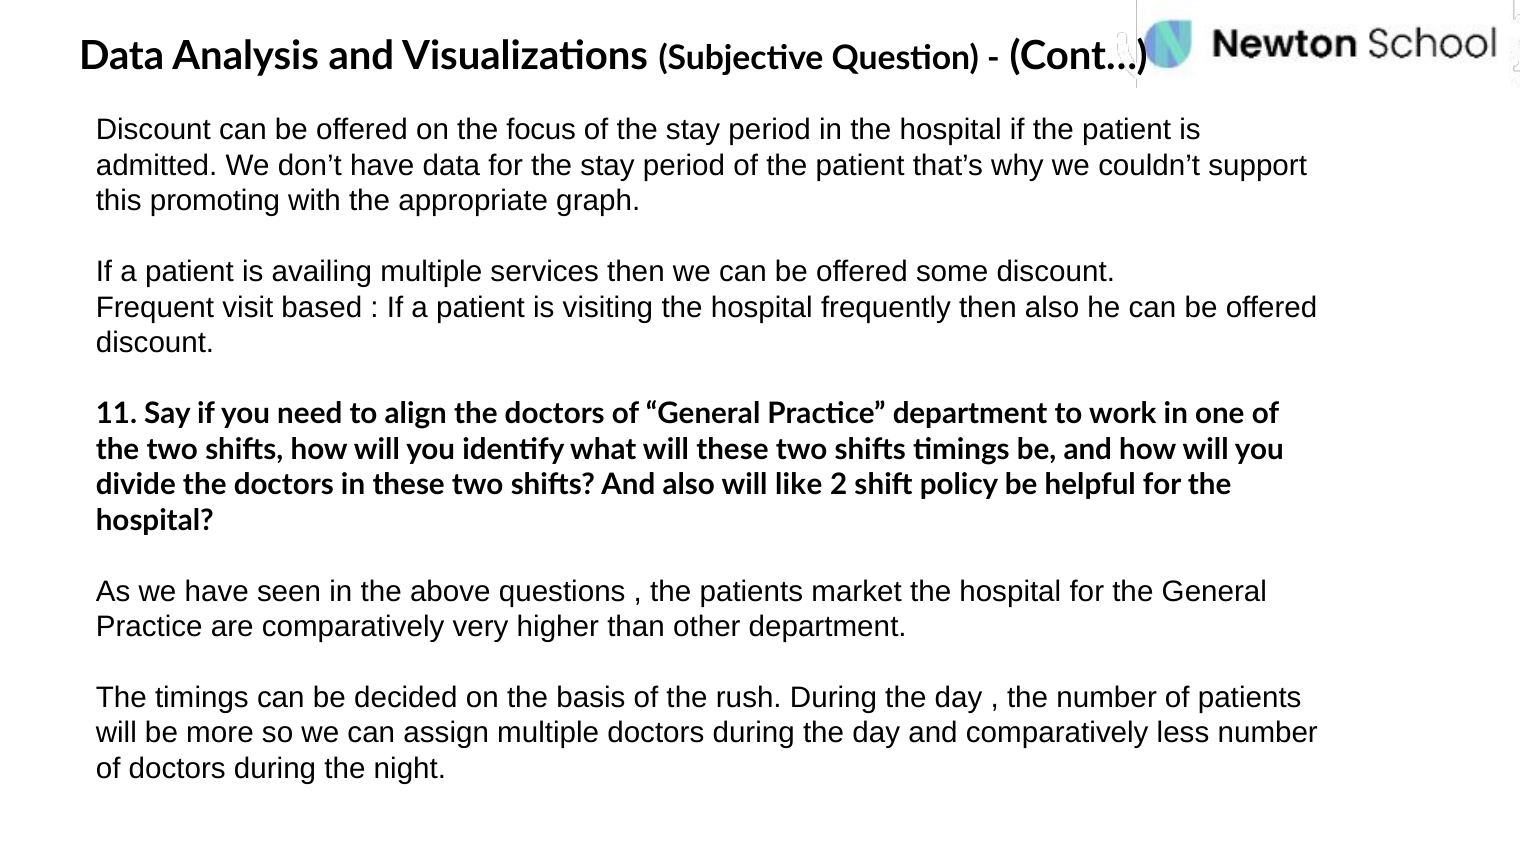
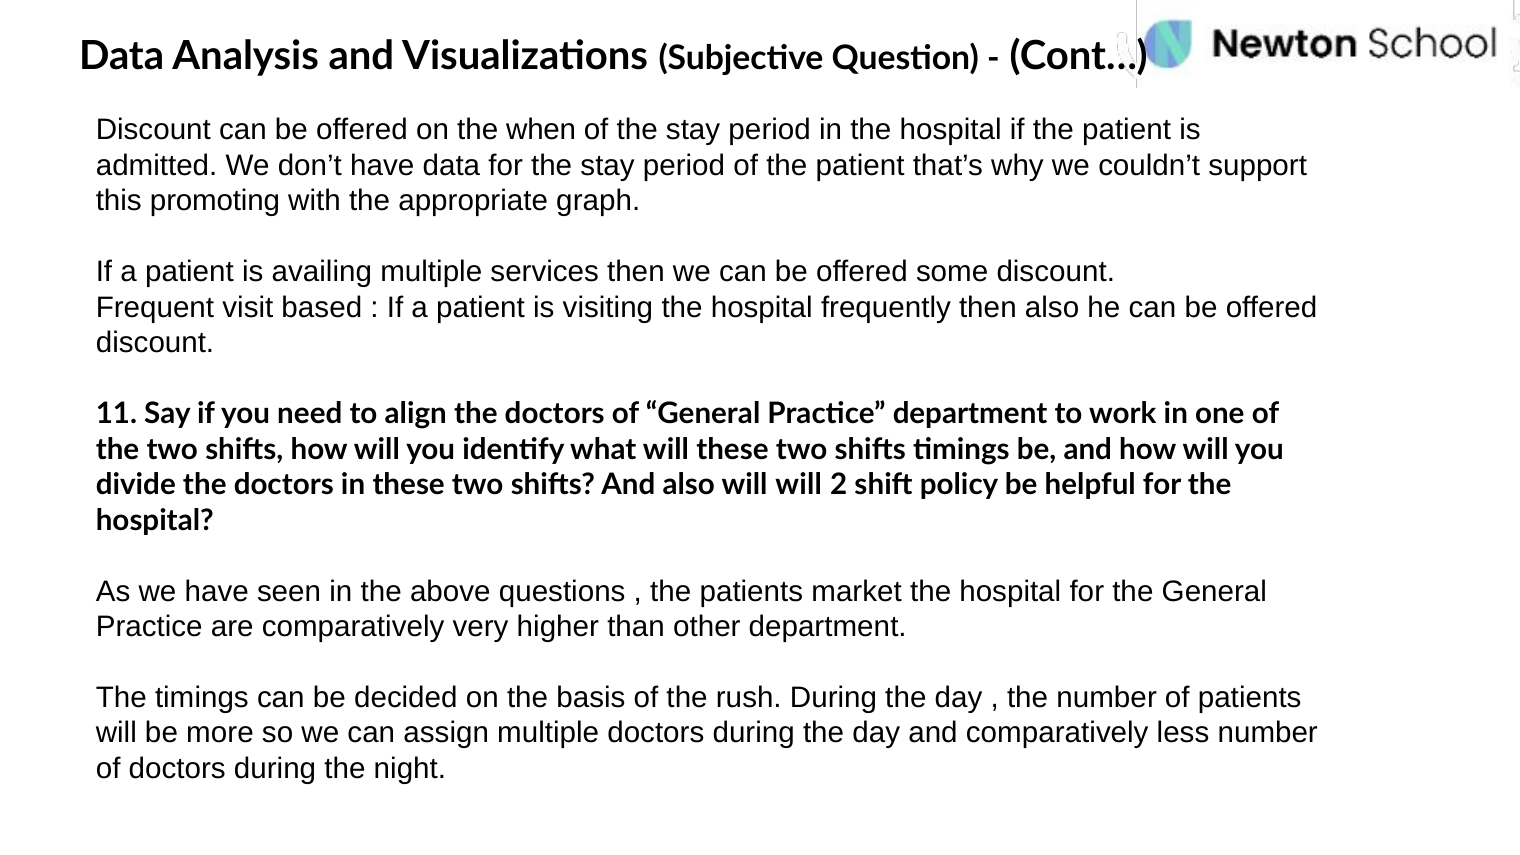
focus: focus -> when (541, 130)
will like: like -> will (799, 485)
